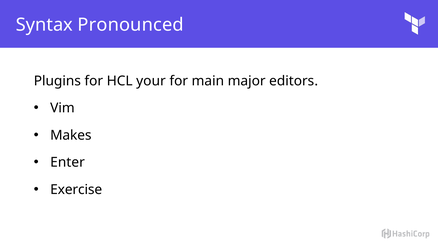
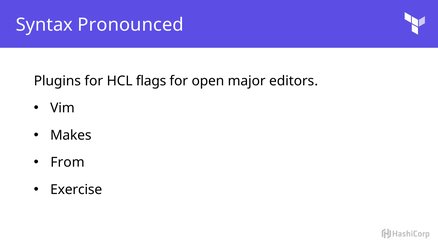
your: your -> flags (151, 81)
main: main -> open (208, 81)
Enter: Enter -> From (67, 163)
